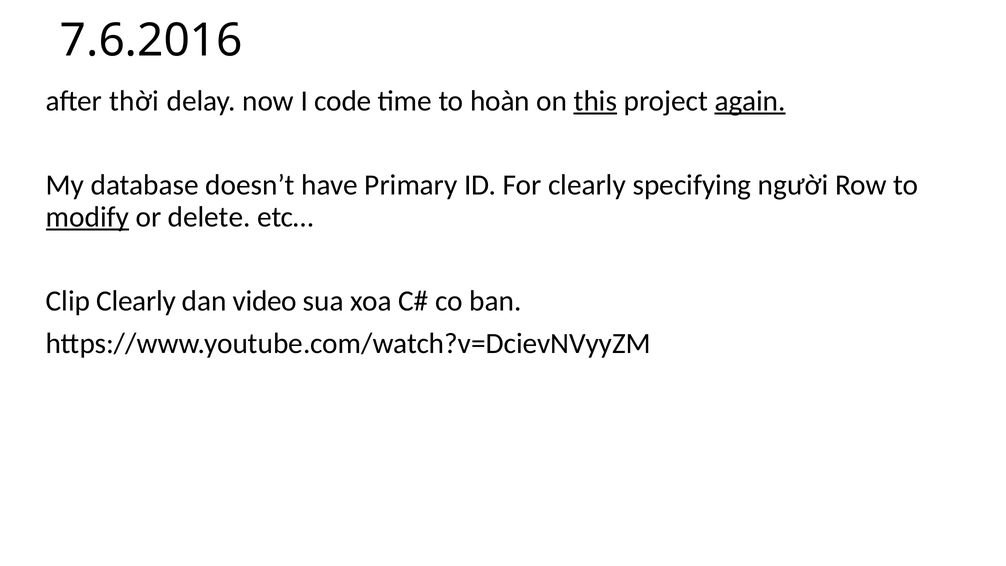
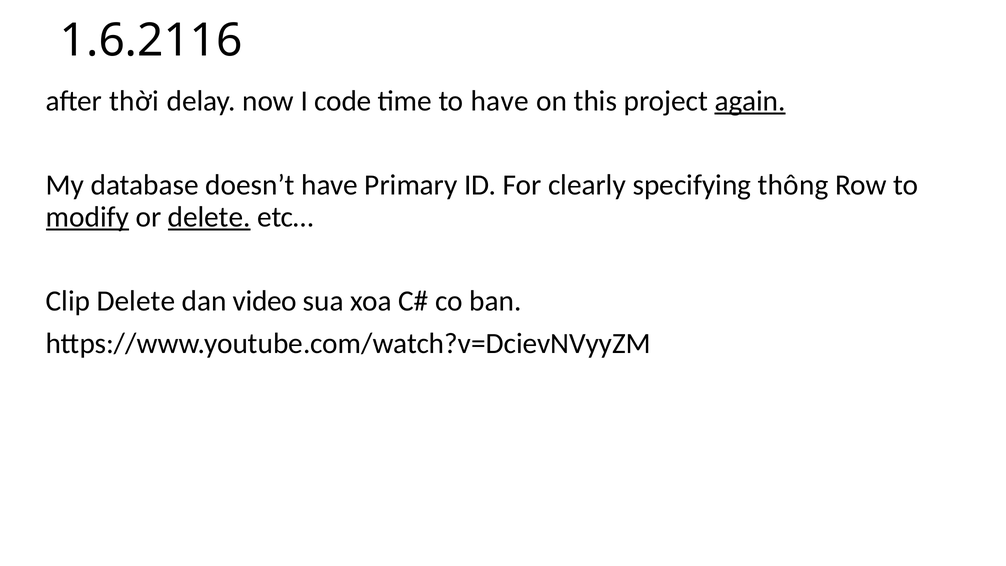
7.6.2016: 7.6.2016 -> 1.6.2116 (151, 40)
to hoàn: hoàn -> have (500, 101)
this underline: present -> none (595, 101)
người: người -> thông (793, 185)
delete underline: none -> present (209, 217)
Clip Clearly: Clearly -> Delete (136, 301)
